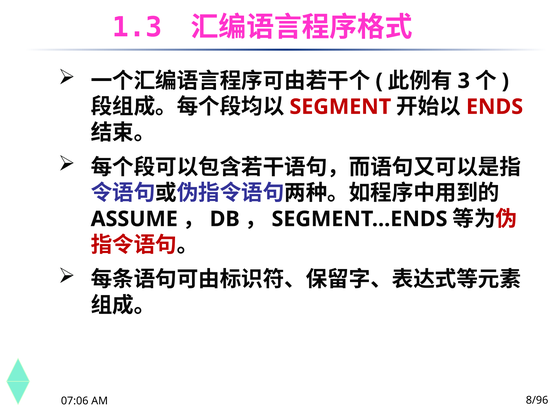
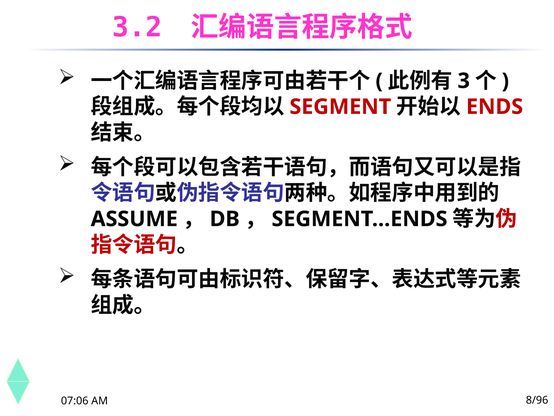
1.3: 1.3 -> 3.2 (137, 27)
